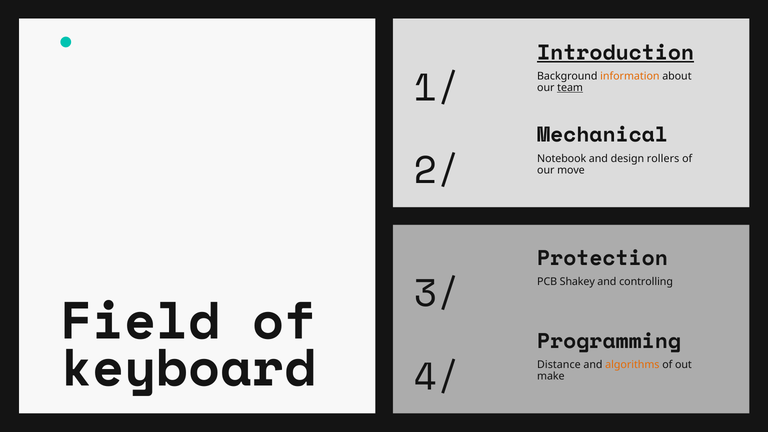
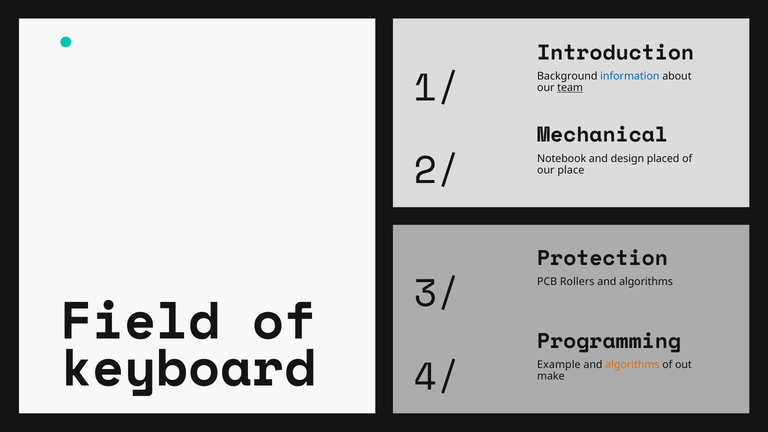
Introduction underline: present -> none (616, 53)
information colour: orange -> blue (630, 76)
rollers: rollers -> placed (663, 159)
move: move -> place (571, 170)
Shakey: Shakey -> Rollers (577, 282)
controlling: controlling -> algorithms (646, 282)
Distance: Distance -> Example (559, 365)
